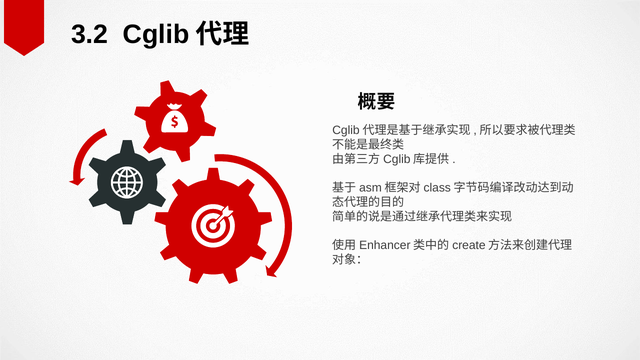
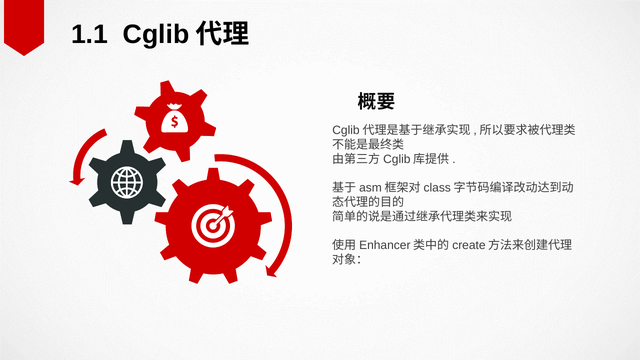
3.2: 3.2 -> 1.1 (90, 35)
